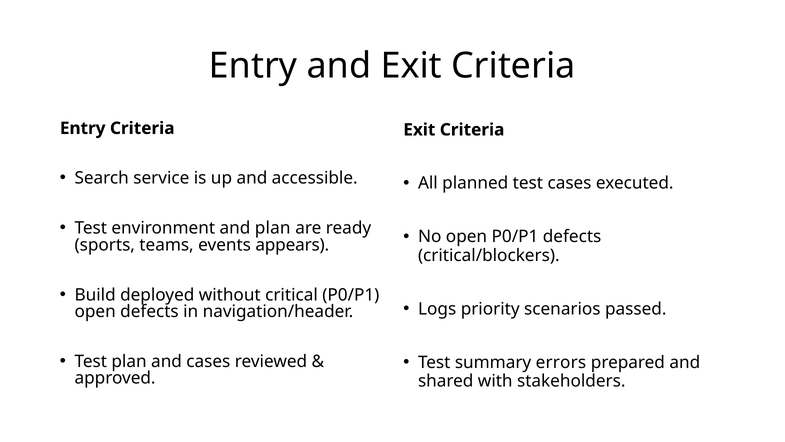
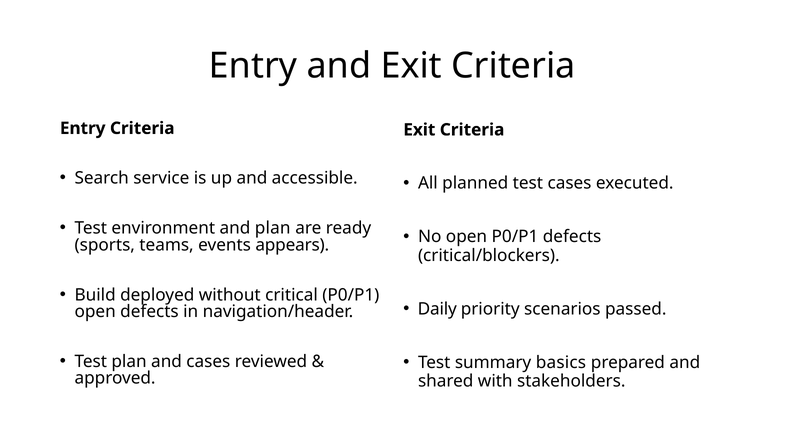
Logs: Logs -> Daily (437, 309)
errors: errors -> basics (561, 362)
